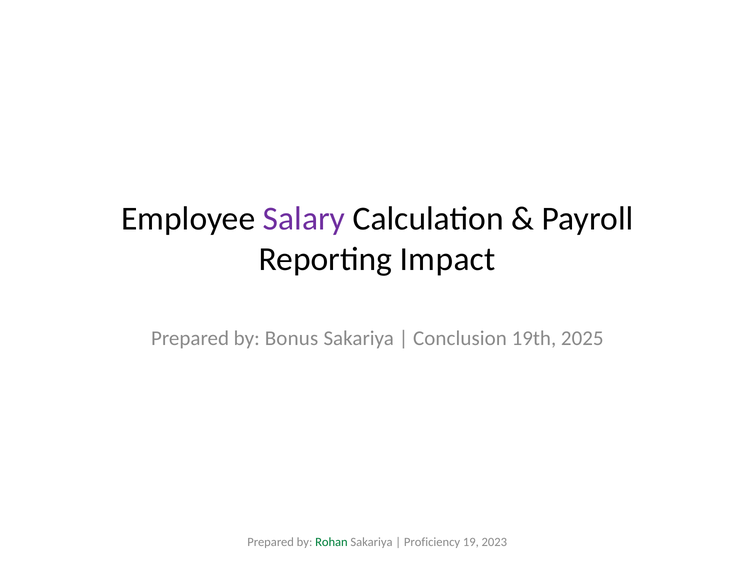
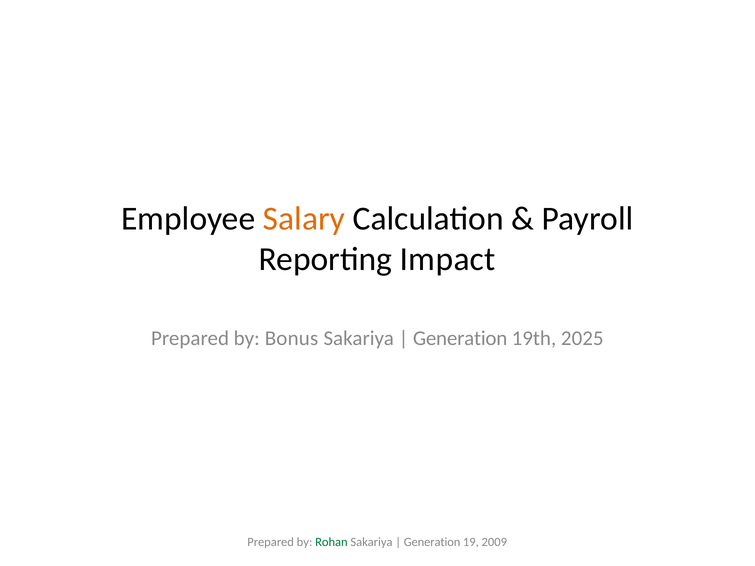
Salary colour: purple -> orange (304, 219)
Conclusion: Conclusion -> Generation (460, 339)
Proficiency: Proficiency -> Generation (432, 543)
2023: 2023 -> 2009 (494, 543)
